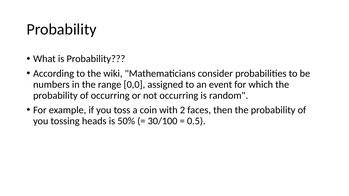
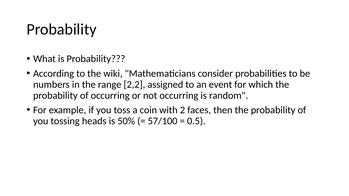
0,0: 0,0 -> 2,2 (134, 85)
30/100: 30/100 -> 57/100 (163, 121)
